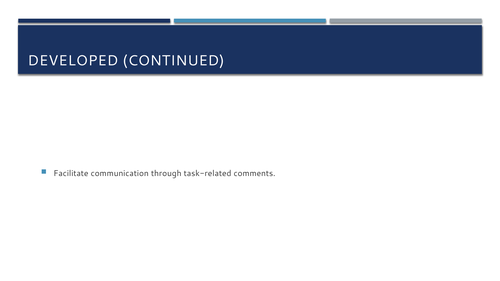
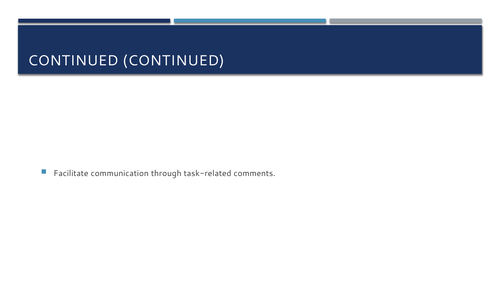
DEVELOPED: DEVELOPED -> CONTINUED (73, 61)
